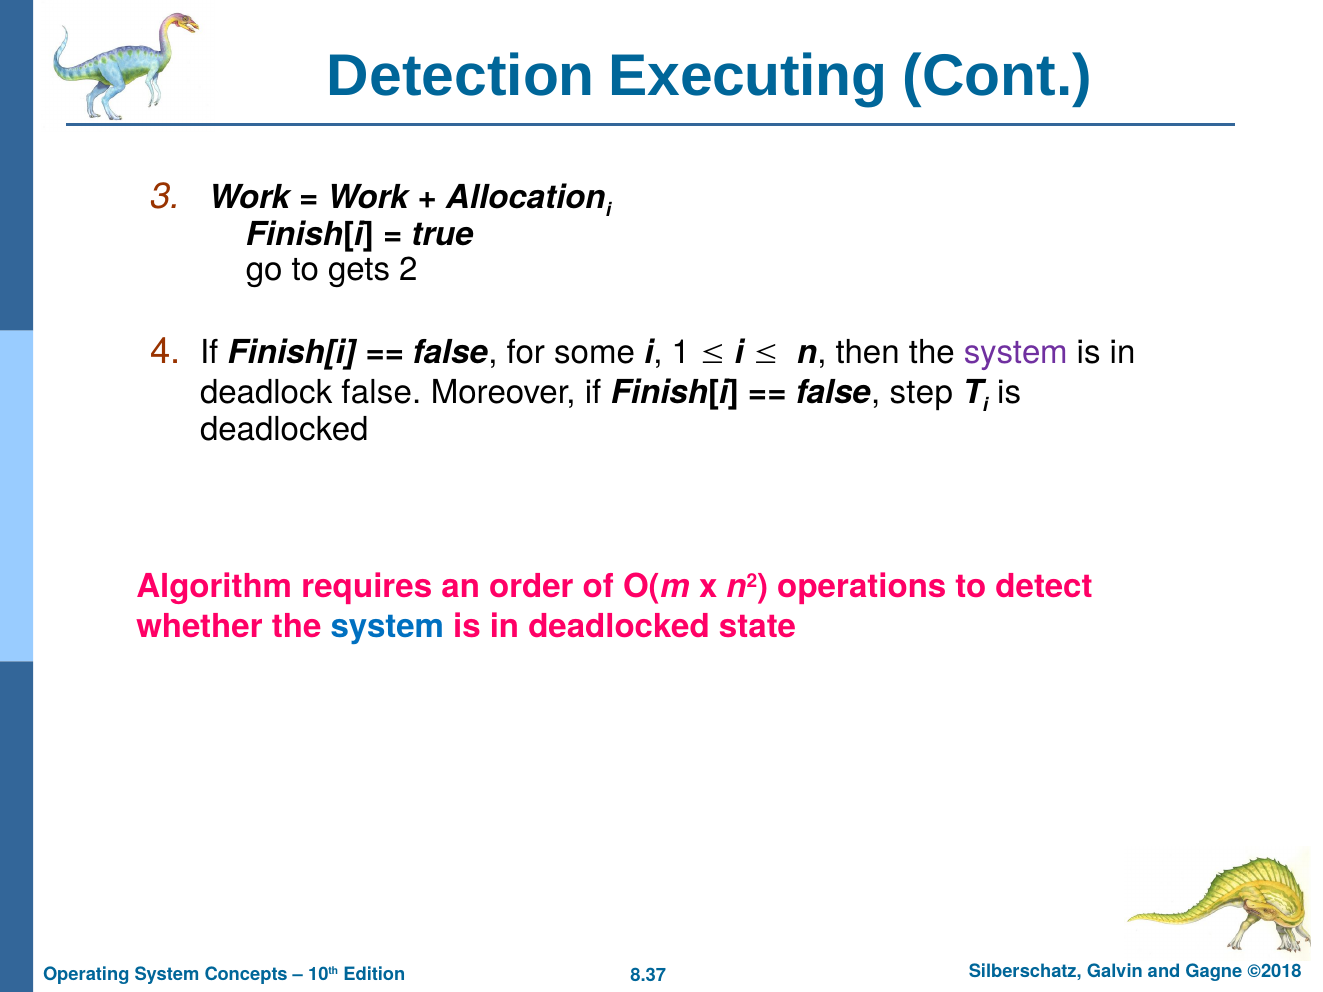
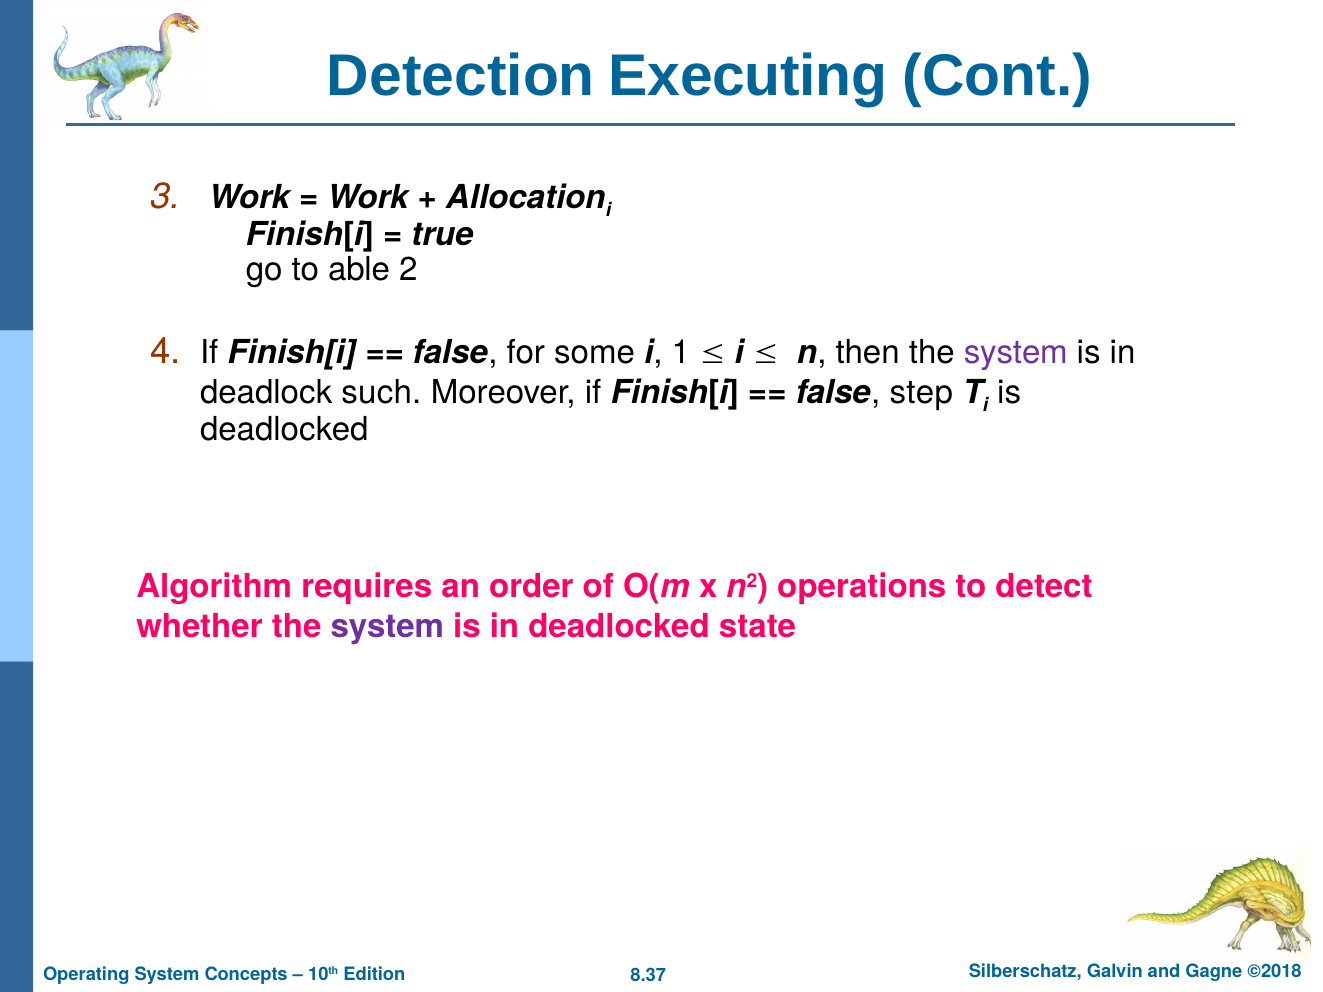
gets: gets -> able (359, 270)
deadlock false: false -> such (381, 393)
system colour: blue -> purple (387, 627)
